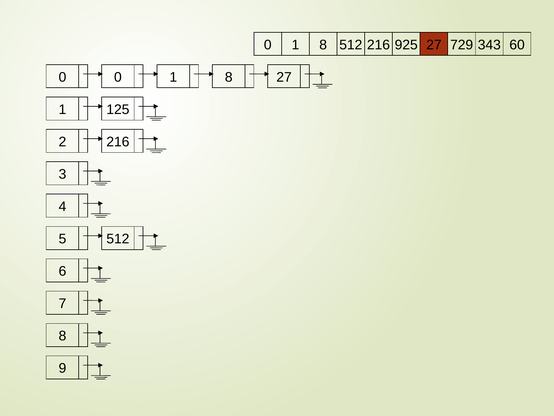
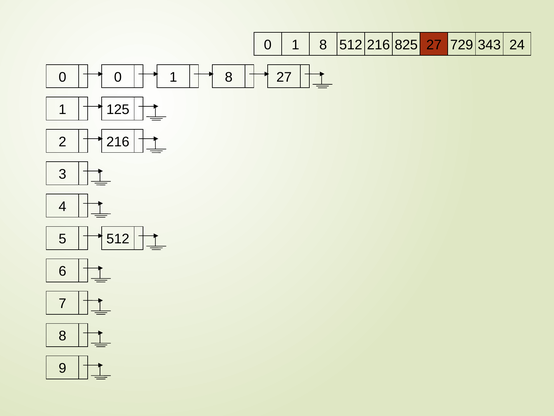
925: 925 -> 825 (406, 45)
60: 60 -> 24 (517, 45)
